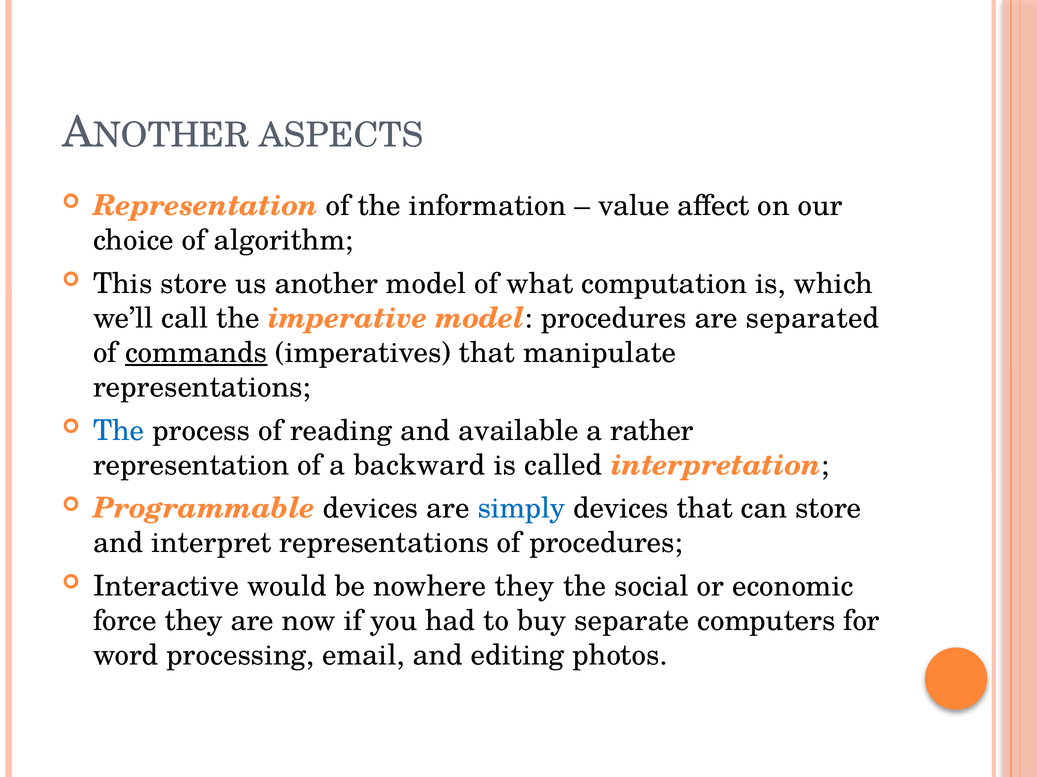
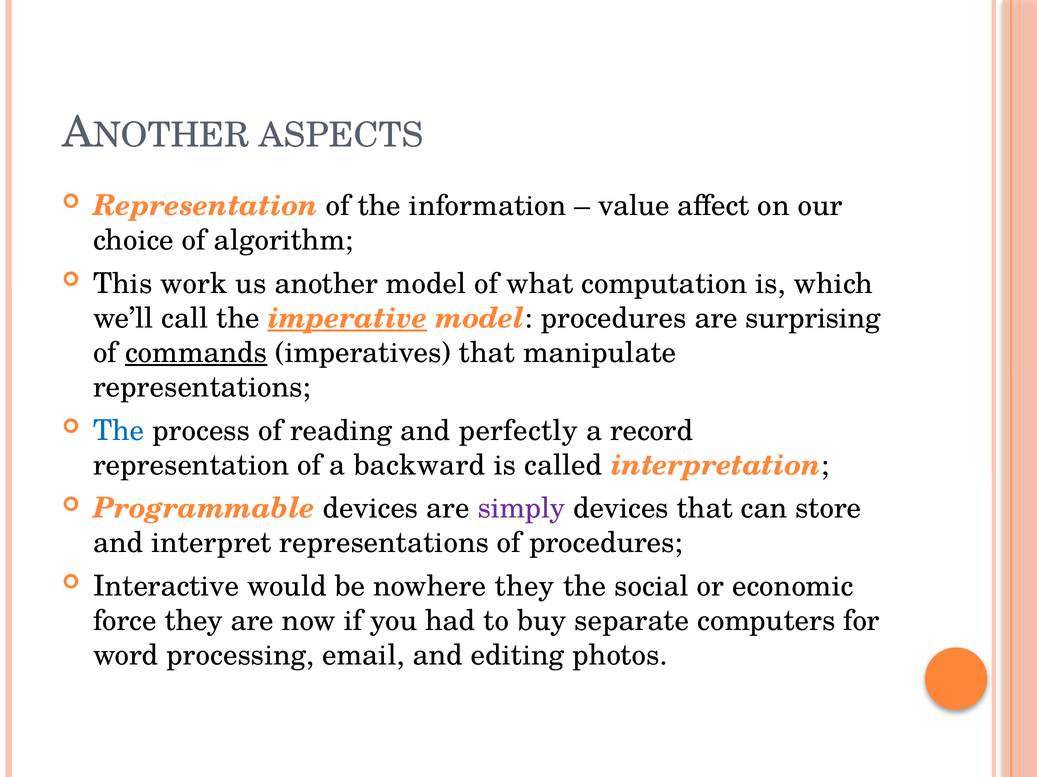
This store: store -> work (194, 284)
imperative underline: none -> present (347, 318)
separated: separated -> surprising (813, 318)
available: available -> perfectly (518, 431)
rather: rather -> record (652, 431)
simply colour: blue -> purple (522, 509)
